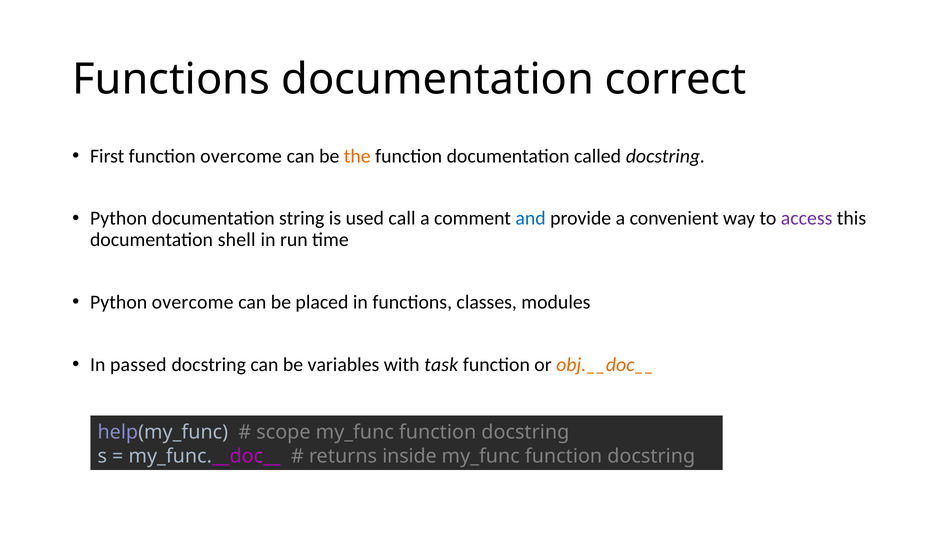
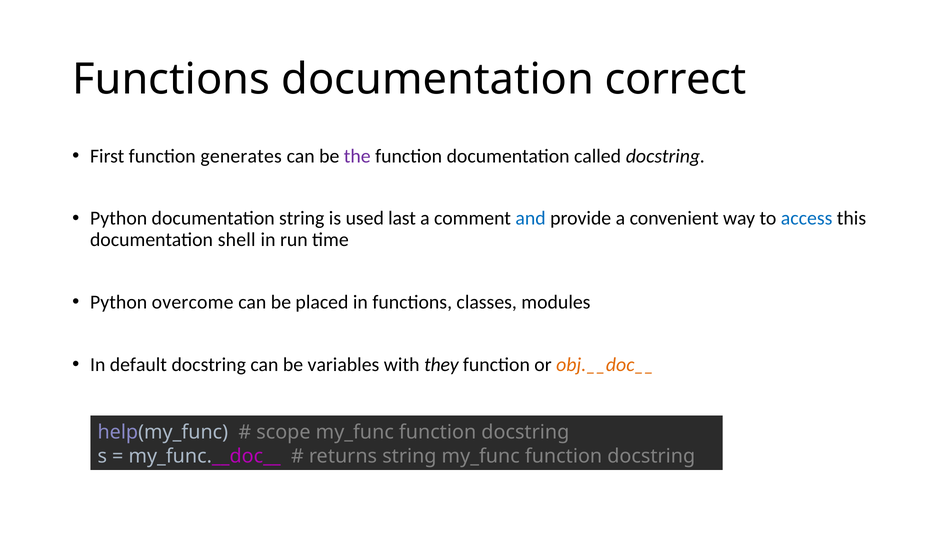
function overcome: overcome -> generates (241, 156)
the colour: orange -> purple (357, 156)
call: call -> last (402, 218)
access colour: purple -> blue (807, 218)
passed: passed -> default (138, 365)
task: task -> they (441, 365)
returns inside: inside -> string (409, 456)
